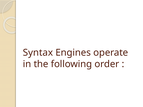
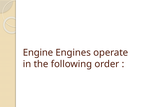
Syntax: Syntax -> Engine (38, 53)
